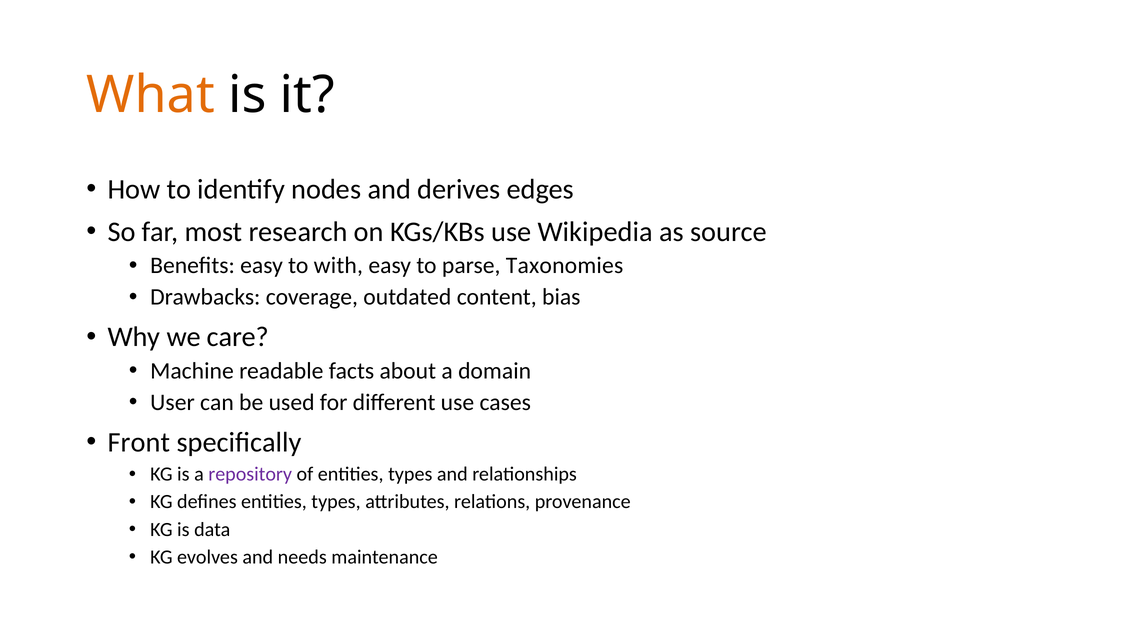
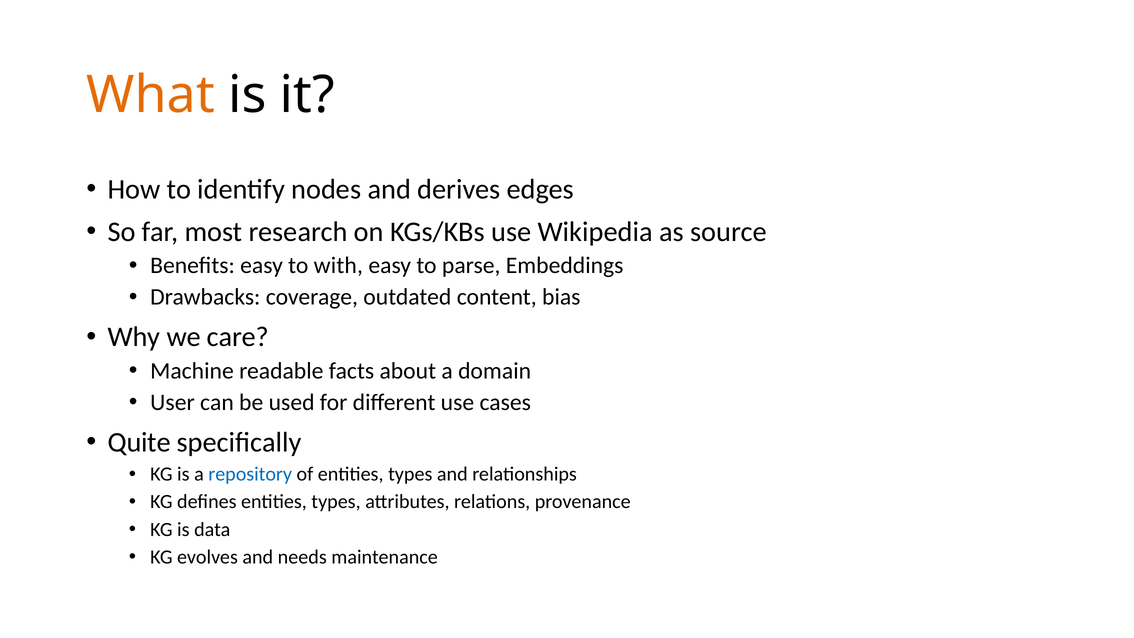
Taxonomies: Taxonomies -> Embeddings (565, 266)
Front: Front -> Quite (139, 442)
repository colour: purple -> blue (250, 474)
